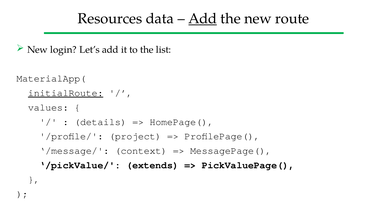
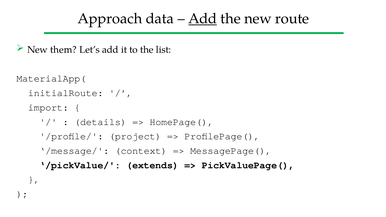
Resources: Resources -> Approach (110, 19)
login: login -> them (63, 50)
initialRoute underline: present -> none (66, 93)
values: values -> import (48, 107)
